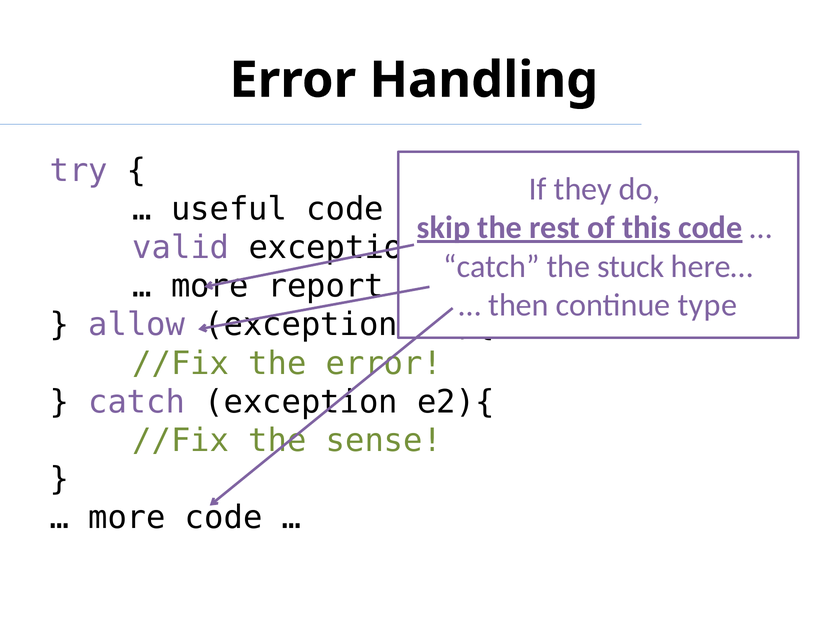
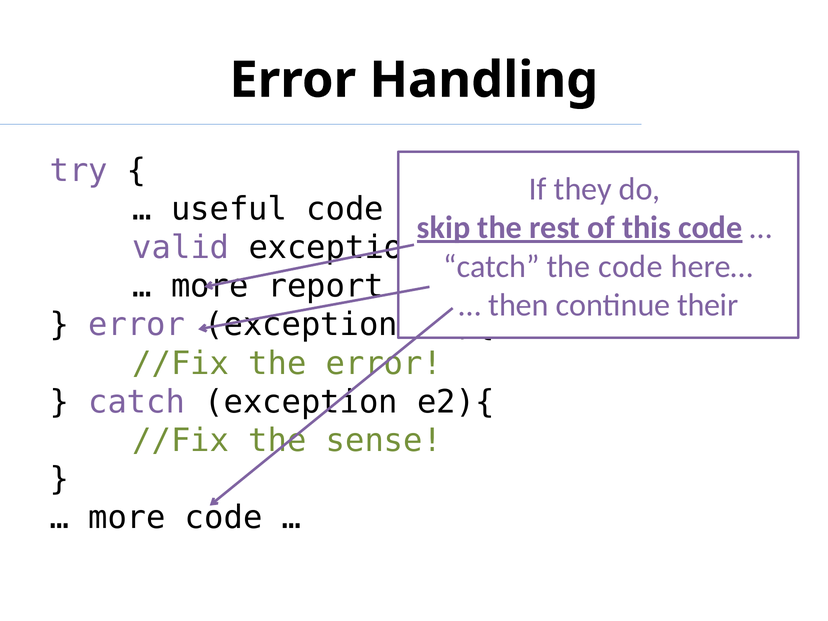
the stuck: stuck -> code (630, 266)
type: type -> their (708, 305)
allow: allow -> error (137, 325)
